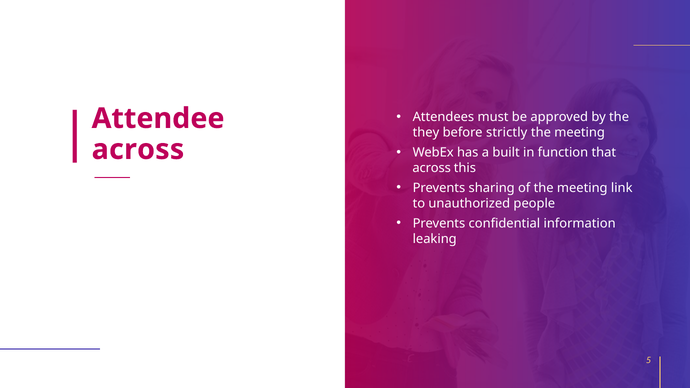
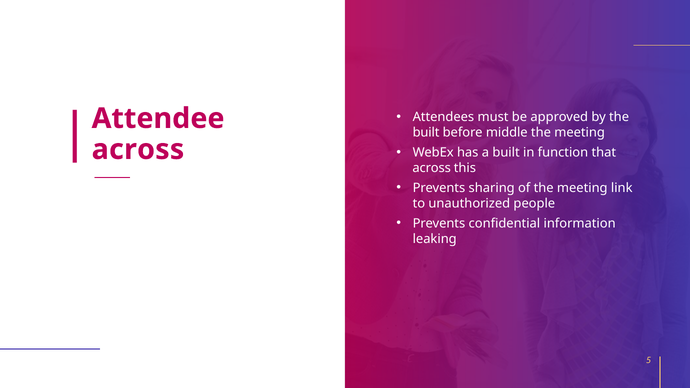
they: they -> built (426, 133)
strictly: strictly -> middle (507, 133)
